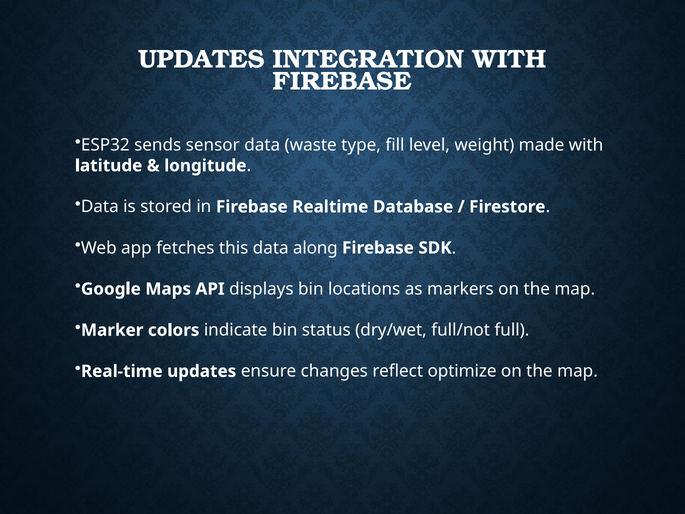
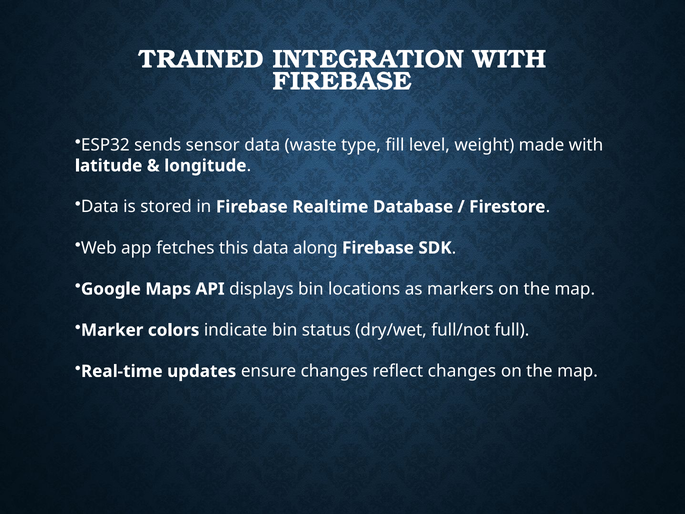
UPDATES: UPDATES -> TRAINED (201, 59)
reflect optimize: optimize -> changes (462, 371)
